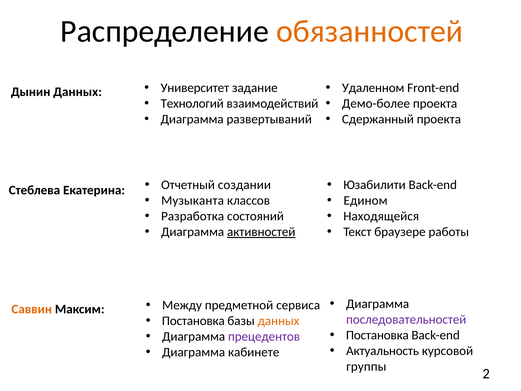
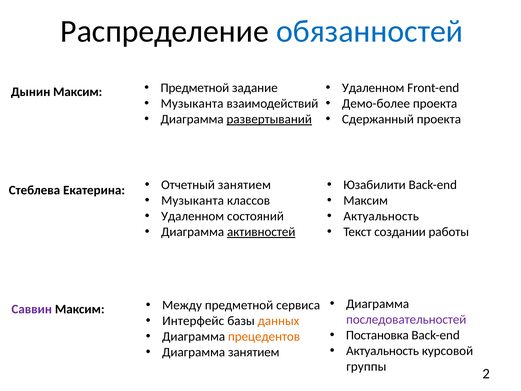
обязанностей colour: orange -> blue (370, 31)
Университет: Университет -> Предметной (195, 88)
Дынин Данных: Данных -> Максим (78, 92)
Технологий: Технологий -> Музыканта (192, 104)
развертываний underline: none -> present (269, 119)
Отчетный создании: создании -> занятием (244, 185)
Едином: Едином -> Максим (366, 201)
Разработка: Разработка -> Удаленном (193, 216)
Находящейся: Находящейся -> Актуальность (381, 216)
браузере: браузере -> создании (400, 232)
Саввин colour: orange -> purple (32, 309)
Постановка: Постановка -> Интерфейс (193, 321)
прецедентов colour: purple -> orange (264, 336)
Диаграмма кабинете: кабинете -> занятием (254, 352)
